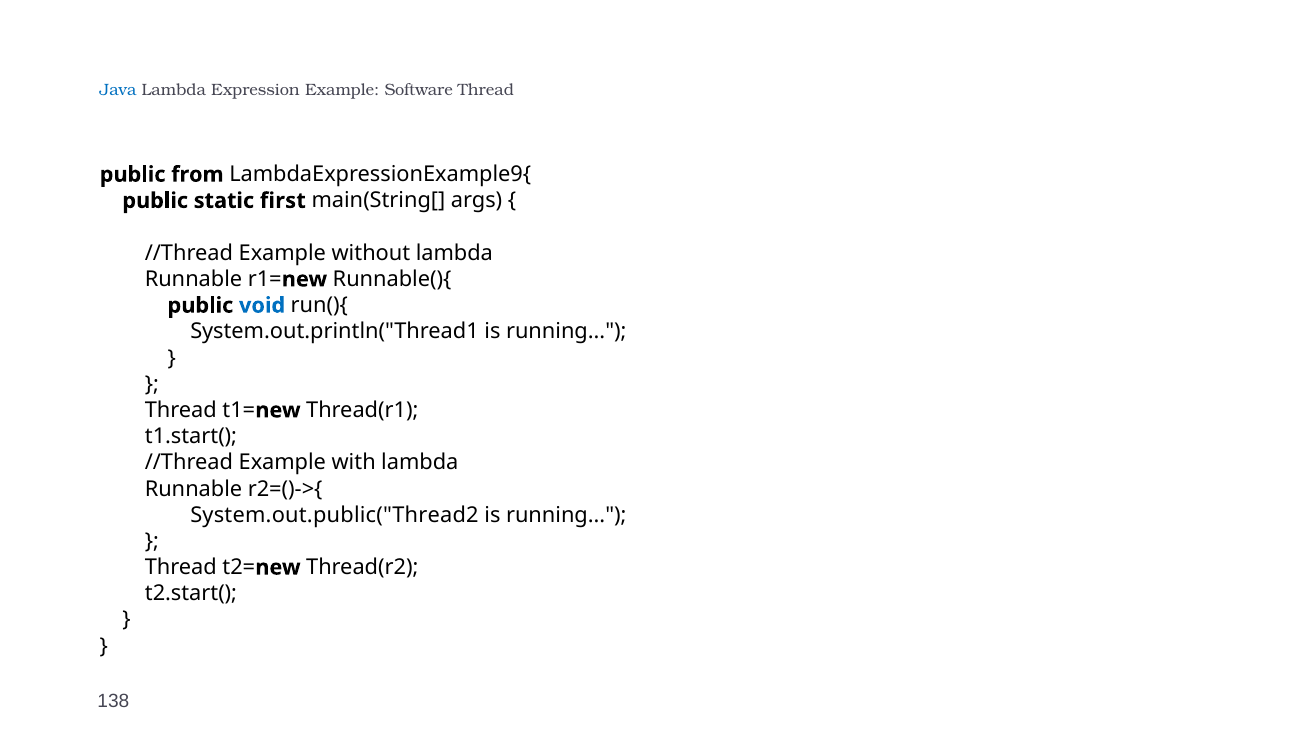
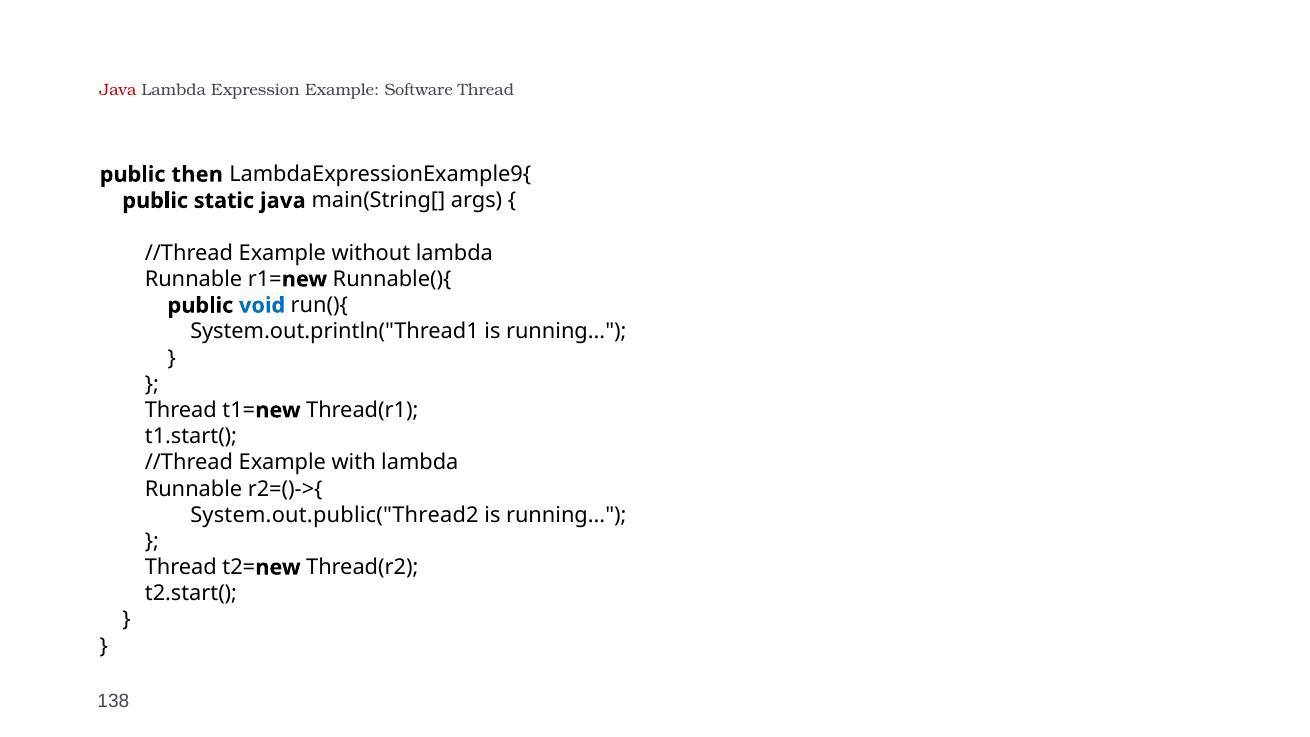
Java colour: blue -> red (118, 90)
from: from -> then (197, 174)
static first: first -> java (283, 201)
